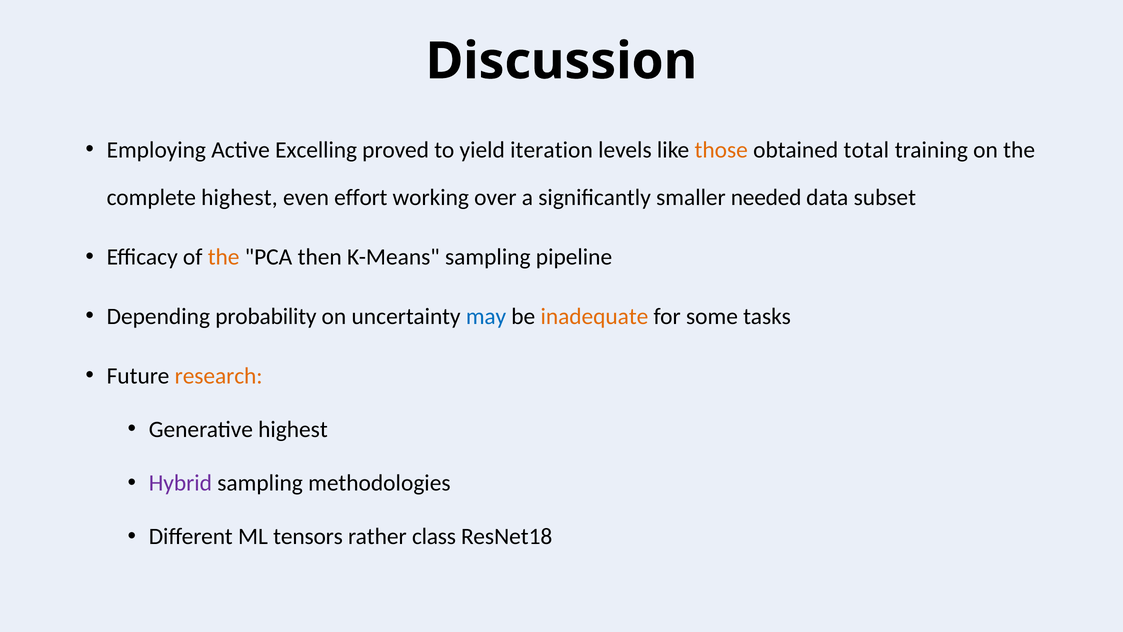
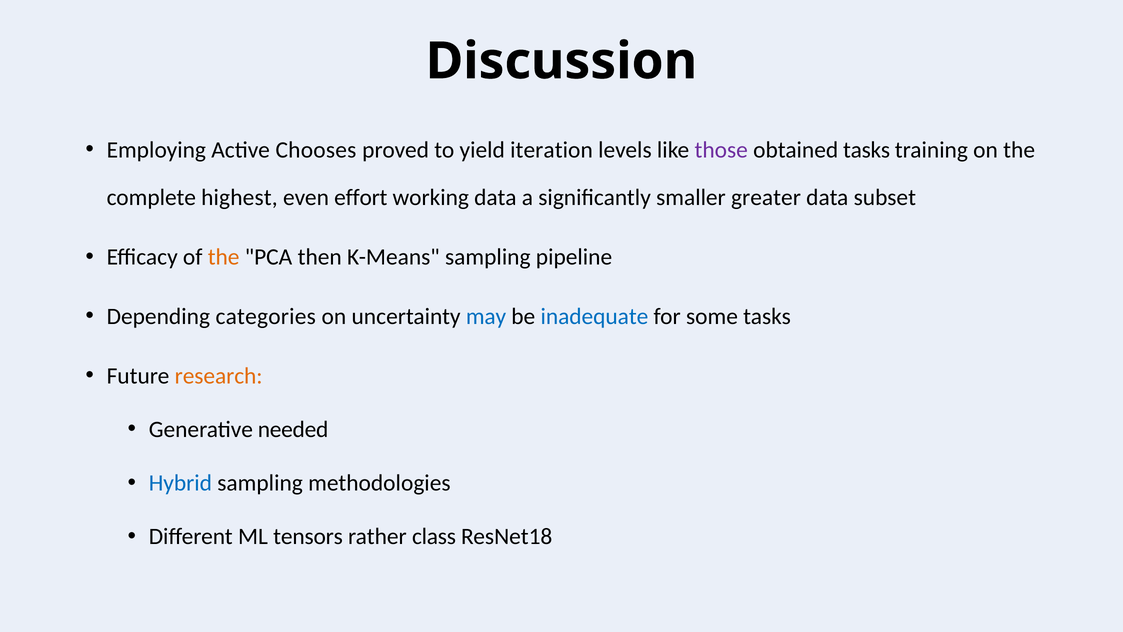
Excelling: Excelling -> Chooses (316, 150)
those colour: orange -> purple (721, 150)
obtained total: total -> tasks (867, 150)
working over: over -> data (495, 198)
needed: needed -> greater (766, 198)
probability: probability -> categories (266, 316)
inadequate colour: orange -> blue (594, 316)
Generative highest: highest -> needed (293, 429)
Hybrid colour: purple -> blue (180, 483)
